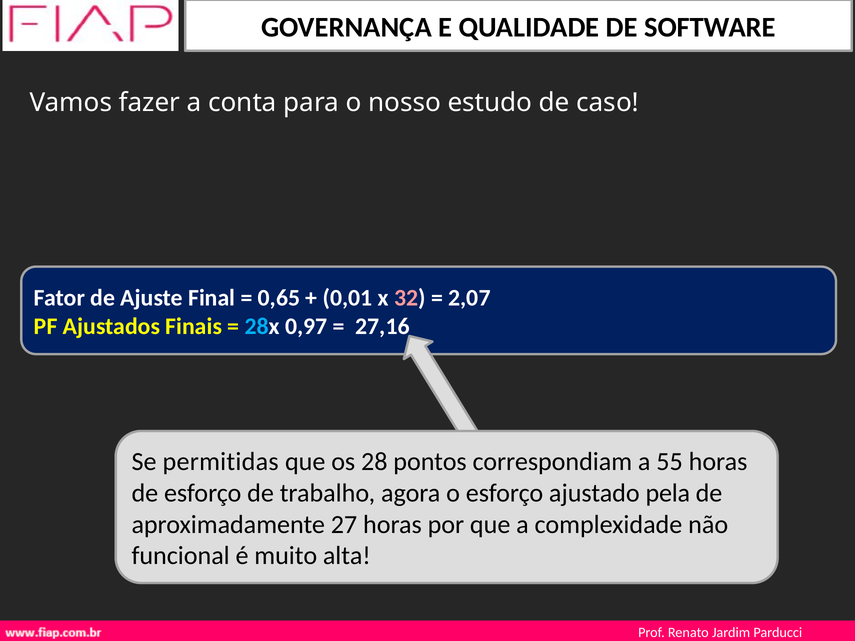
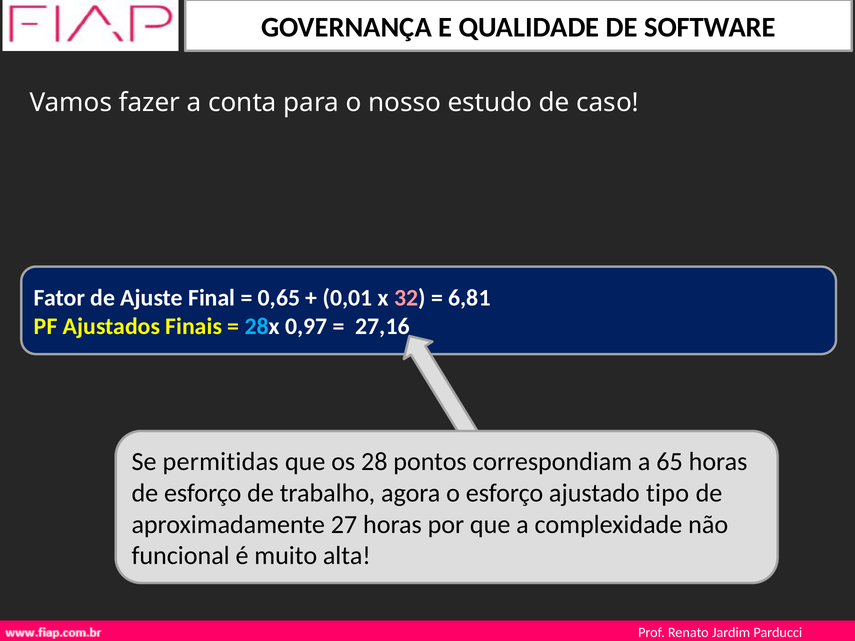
2,07: 2,07 -> 6,81 (469, 298)
55: 55 -> 65 (670, 462)
pela: pela -> tipo (668, 493)
